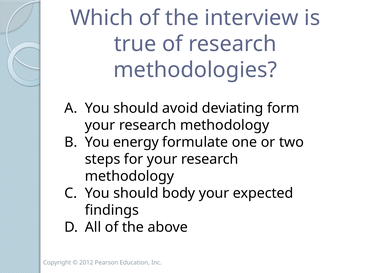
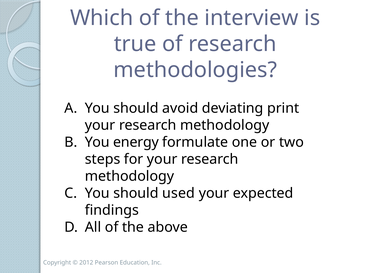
form: form -> print (283, 109)
body: body -> used (179, 194)
